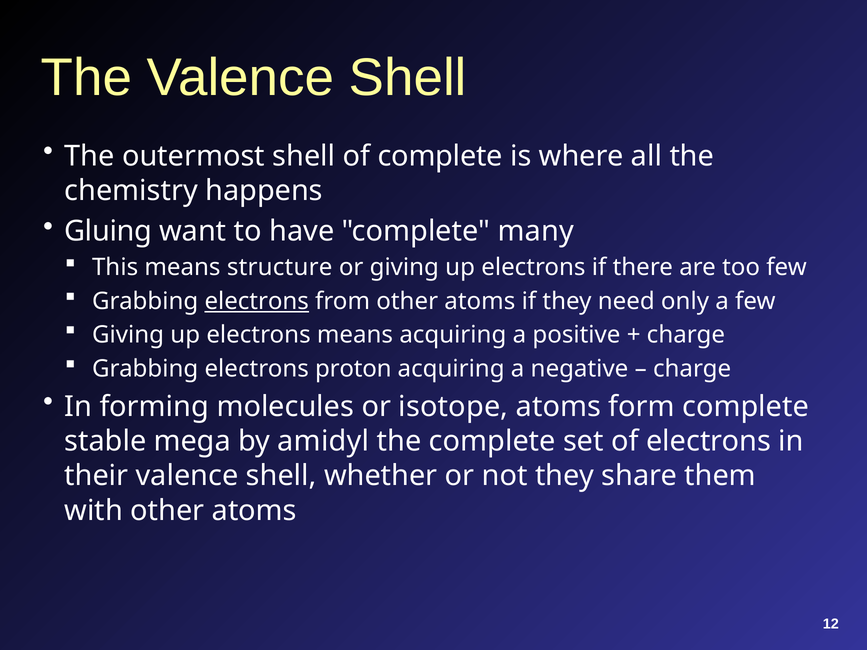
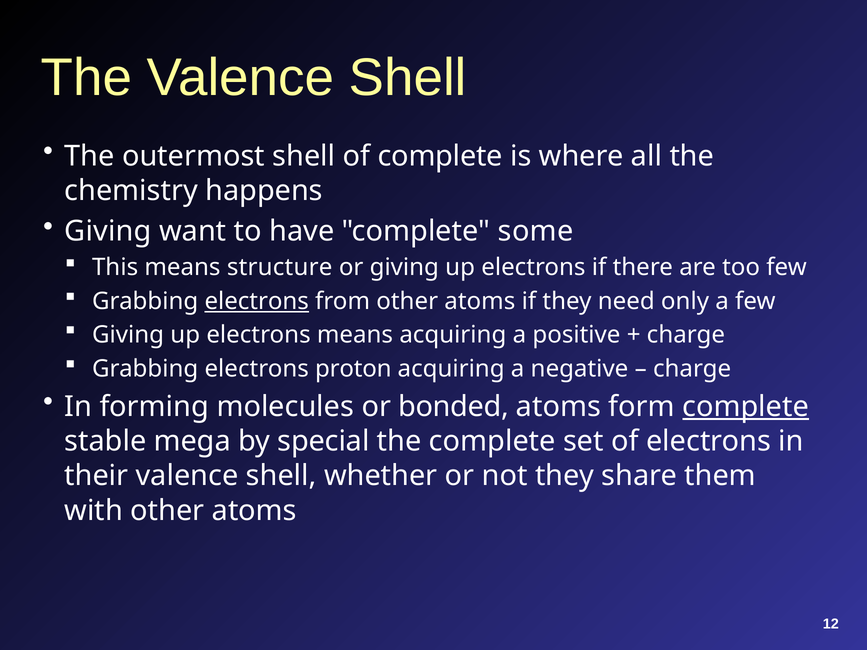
Gluing: Gluing -> Giving (108, 231)
many: many -> some (536, 231)
isotope: isotope -> bonded (454, 407)
complete underline: none -> present (746, 407)
amidyl: amidyl -> special (323, 441)
